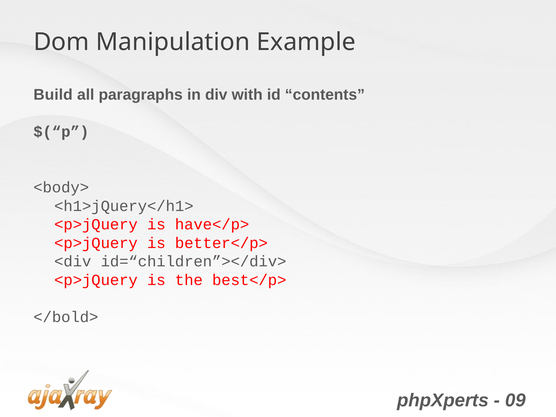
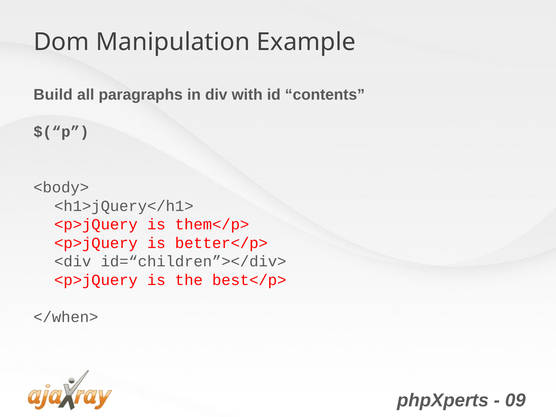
have</p>: have</p> -> them</p> (212, 224)
</bold>: </bold> -> </when> (66, 317)
